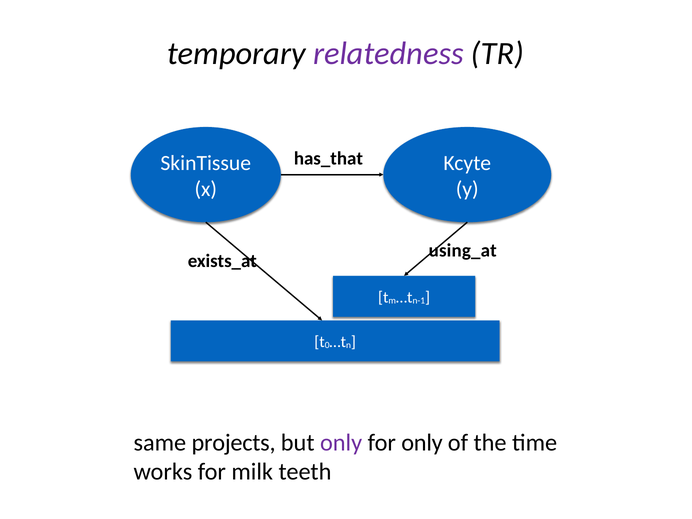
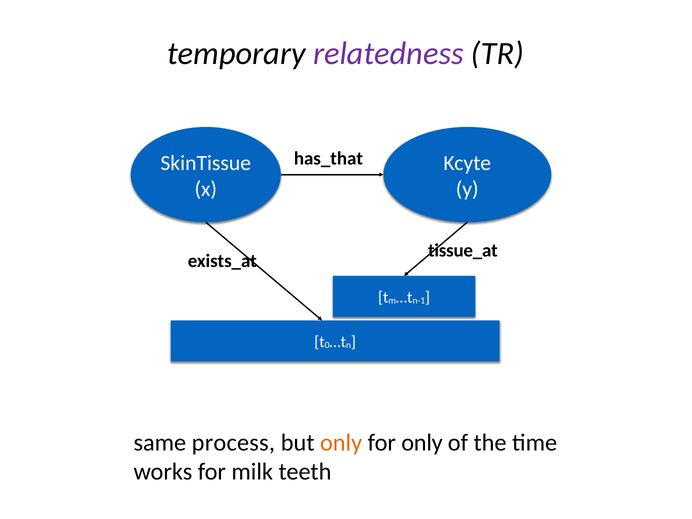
using_at: using_at -> tissue_at (463, 250)
projects: projects -> process (233, 443)
only colour: purple -> orange (341, 443)
